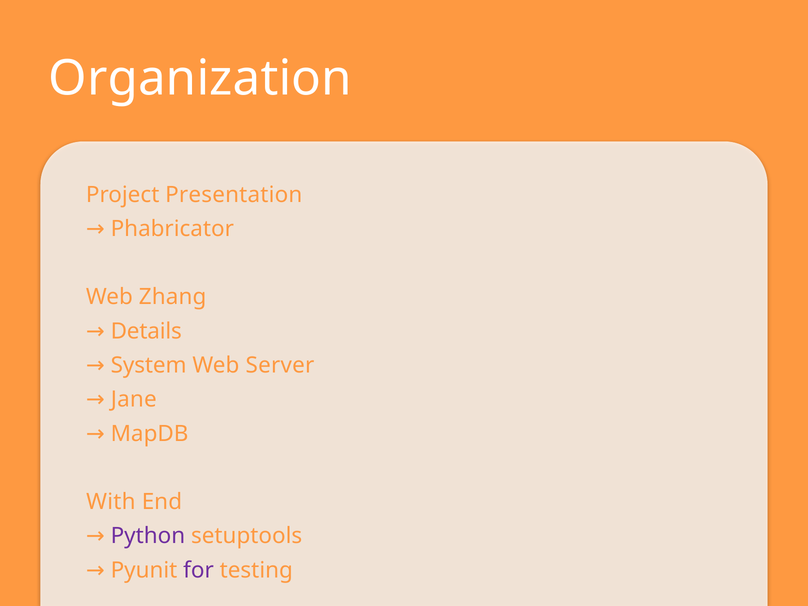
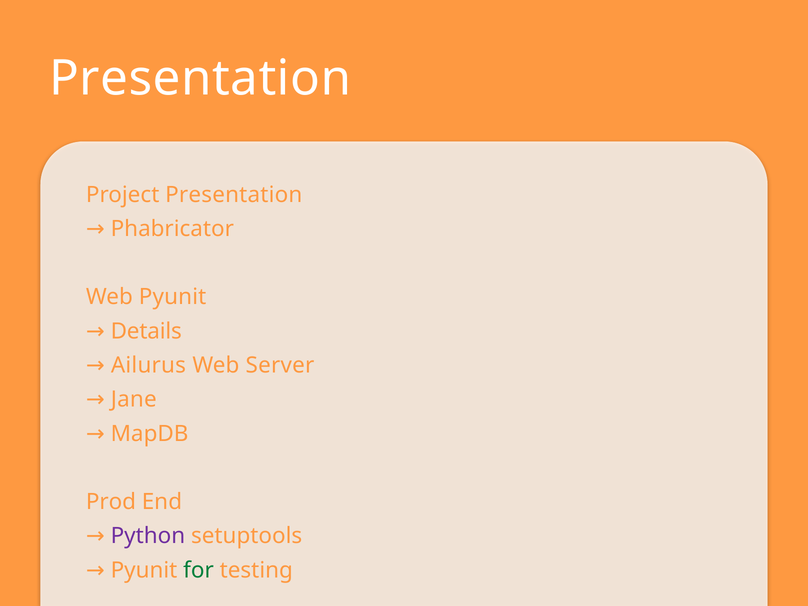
Organization: Organization -> Presentation (200, 78)
Web Zhang: Zhang -> Pyunit (173, 297)
System: System -> Ailurus (148, 365)
With: With -> Prod (111, 502)
for colour: purple -> green (199, 570)
